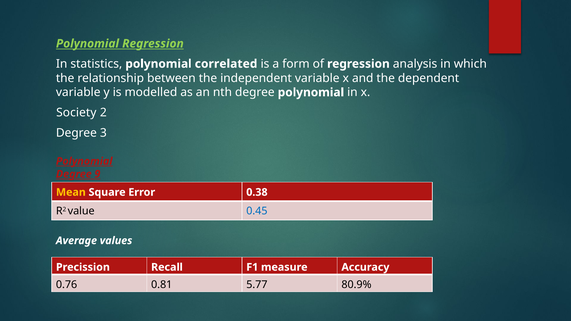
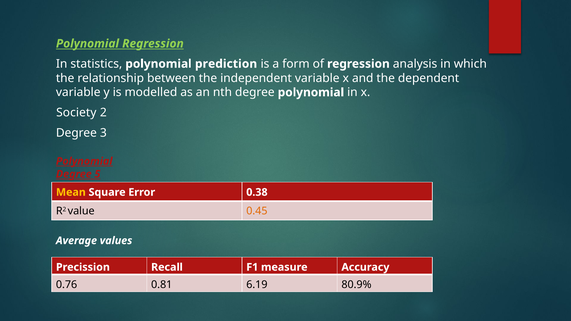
correlated: correlated -> prediction (226, 64)
9: 9 -> 5 (97, 174)
0.45 colour: blue -> orange (257, 211)
5.77: 5.77 -> 6.19 (257, 285)
